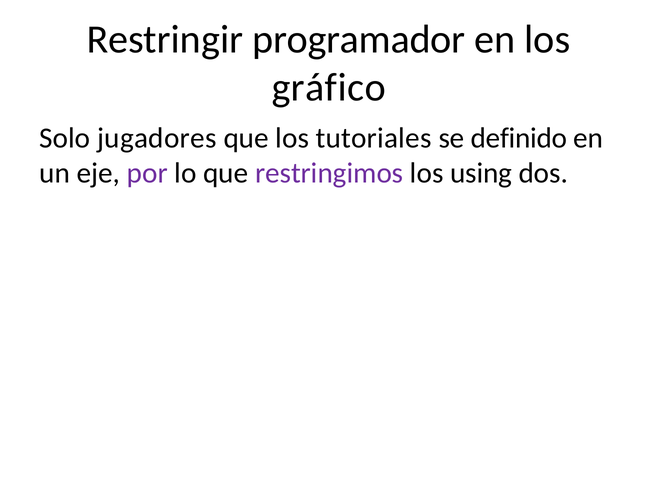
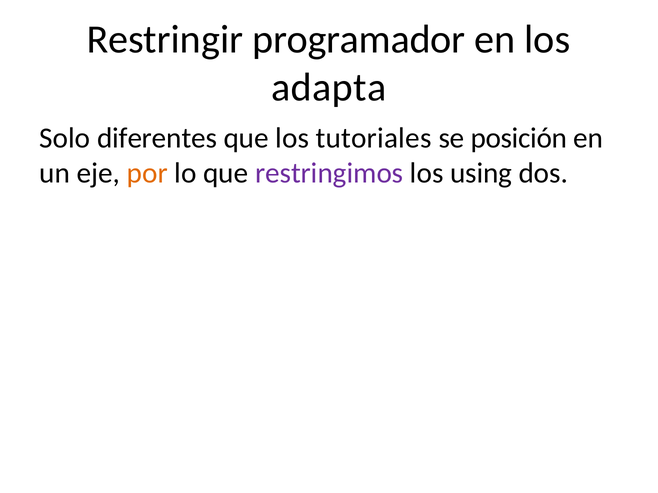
gráfico: gráfico -> adapta (329, 88)
jugadores: jugadores -> diferentes (157, 138)
definido: definido -> posición (519, 138)
por colour: purple -> orange (147, 173)
